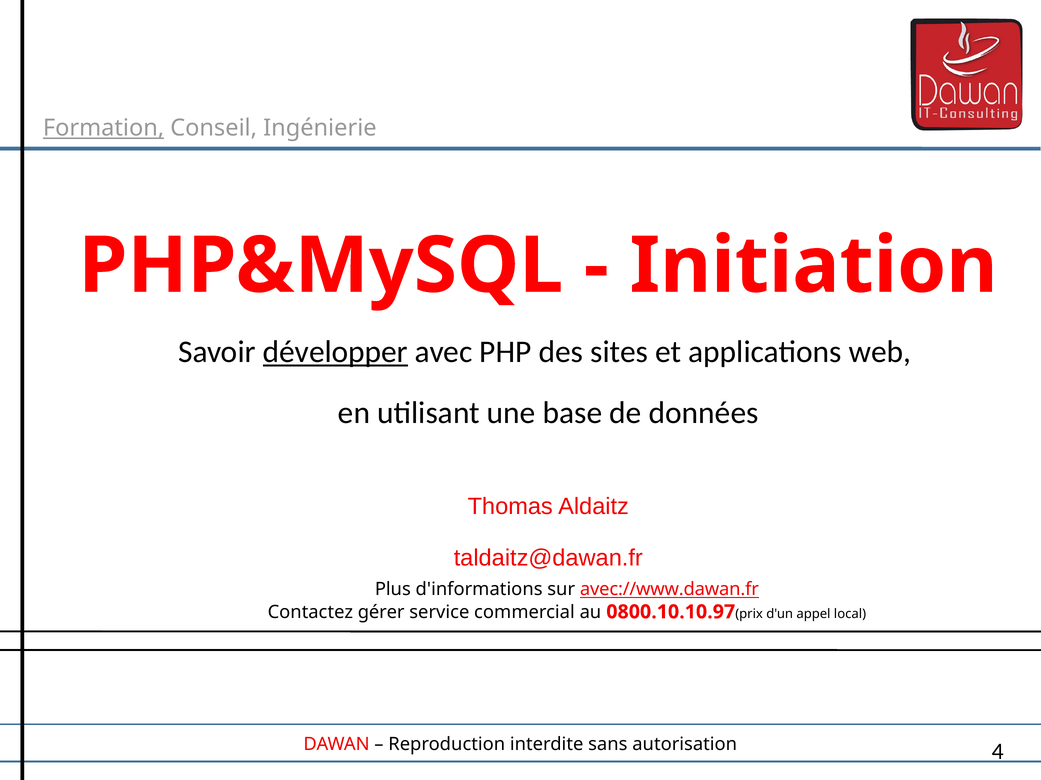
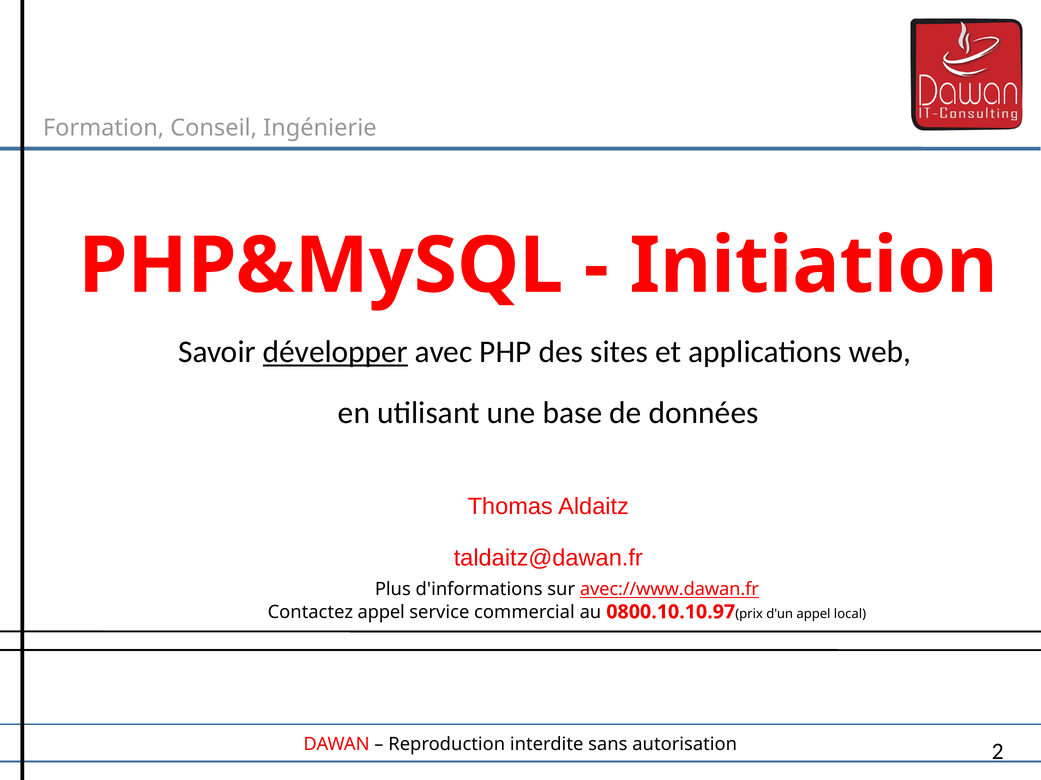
Formation underline: present -> none (104, 128)
Contactez gérer: gérer -> appel (381, 613)
4: 4 -> 2 (998, 752)
